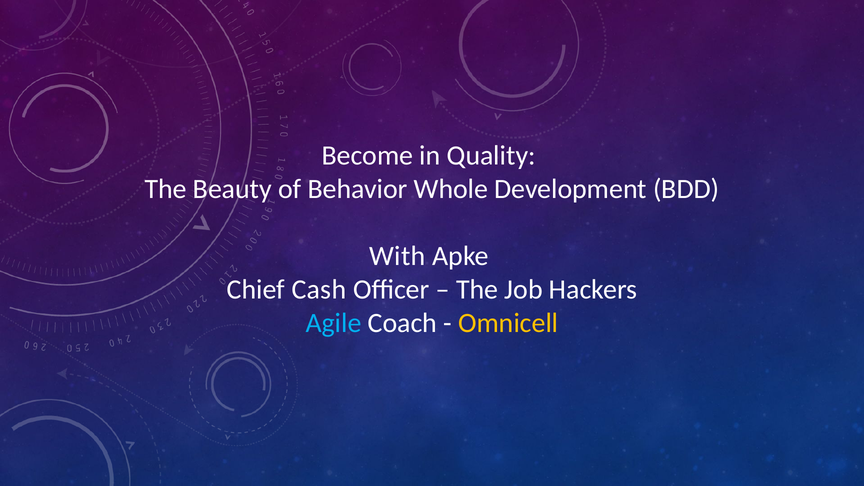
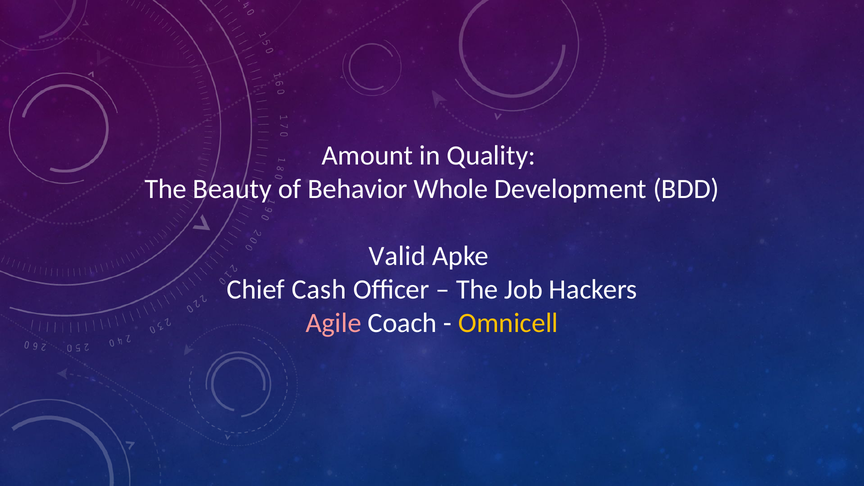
Become: Become -> Amount (368, 156)
With: With -> Valid (397, 256)
Agile colour: light blue -> pink (334, 323)
